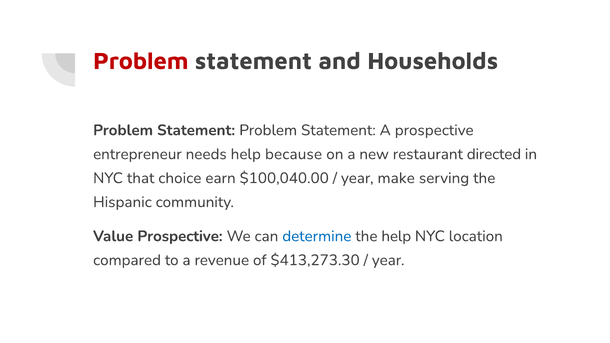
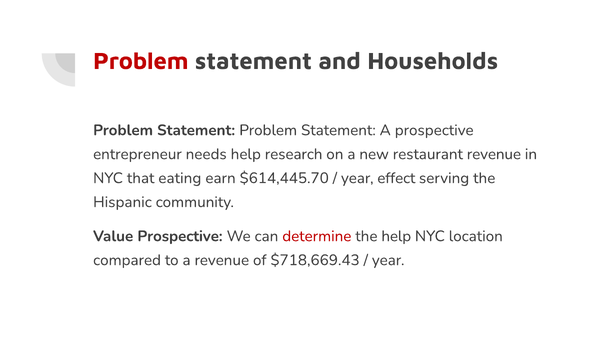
because: because -> research (294, 154)
restaurant directed: directed -> revenue (494, 154)
choice: choice -> eating (180, 178)
$100,040.00: $100,040.00 -> $614,445.70 (284, 178)
make: make -> effect (396, 178)
determine colour: blue -> red (317, 236)
$413,273.30: $413,273.30 -> $718,669.43 (315, 260)
